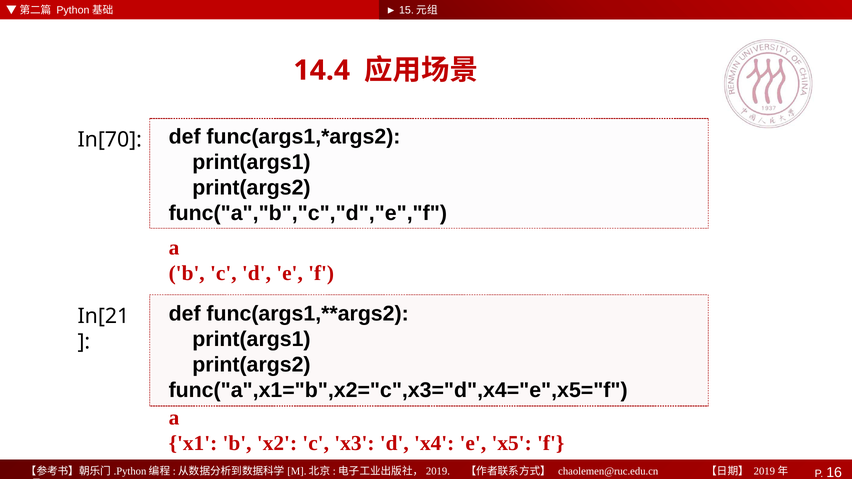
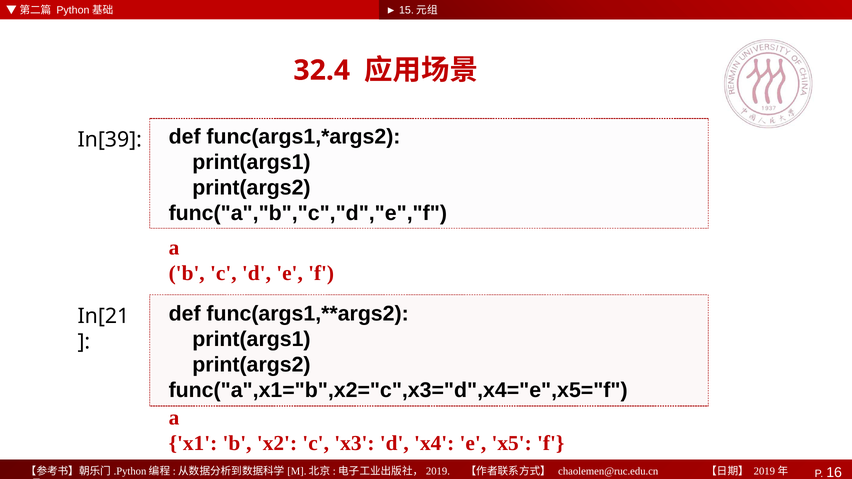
14.4: 14.4 -> 32.4 (322, 70)
In[70: In[70 -> In[39 (110, 140)
